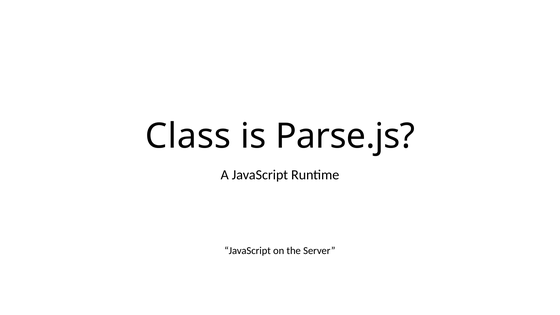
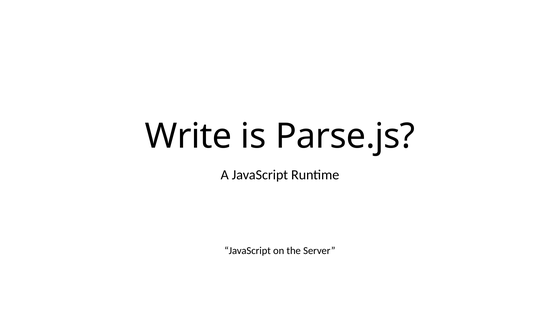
Class: Class -> Write (188, 136)
